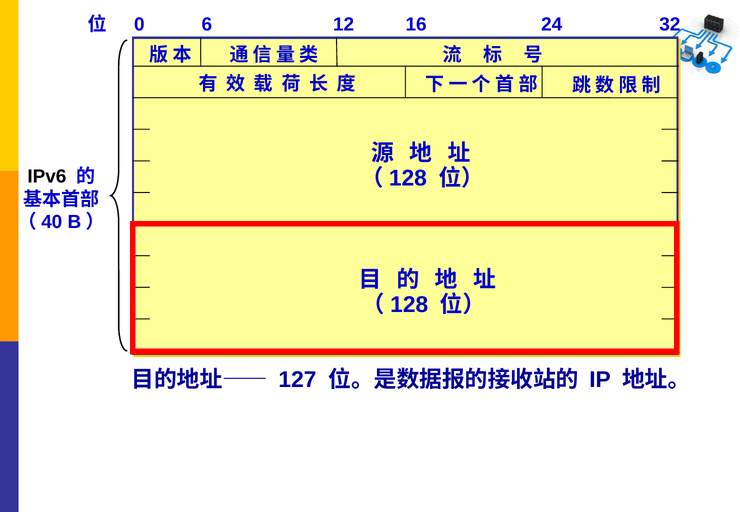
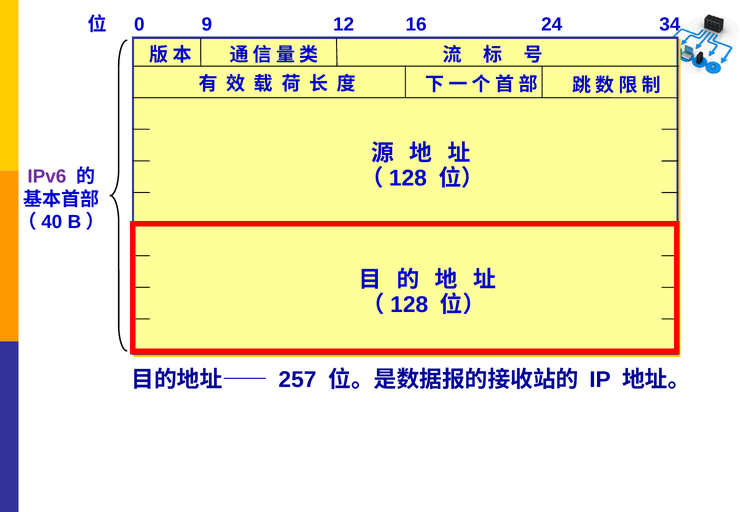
6: 6 -> 9 (207, 25)
32: 32 -> 34 (670, 25)
IPv6 colour: black -> purple (47, 177)
127: 127 -> 257 (297, 380)
